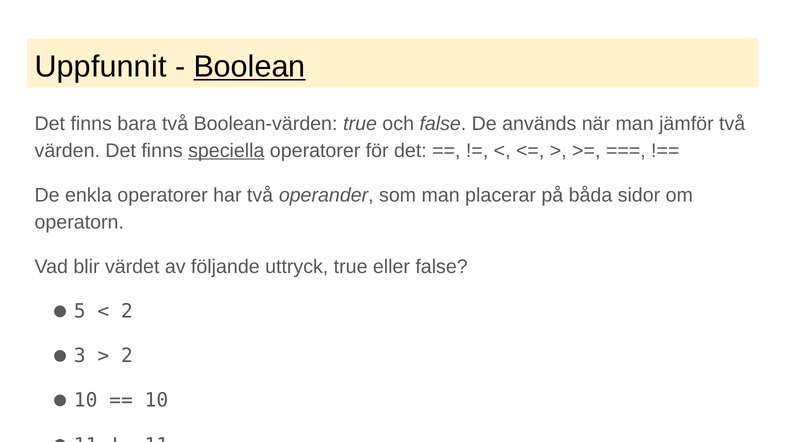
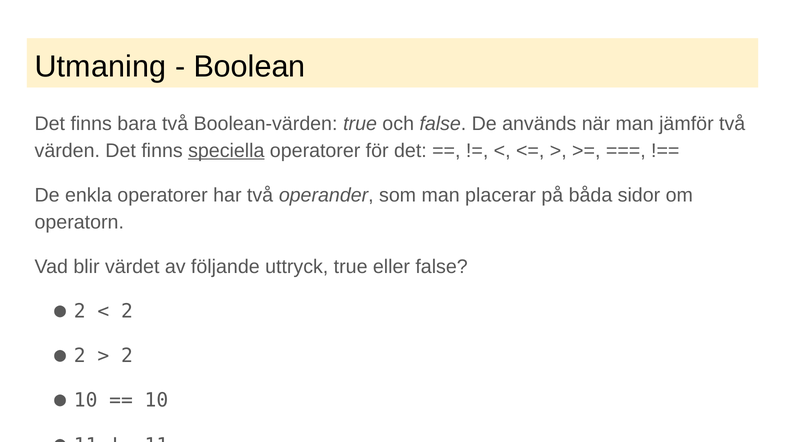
Uppfunnit: Uppfunnit -> Utmaning (101, 67)
Boolean underline: present -> none (250, 67)
5: 5 -> 2 (80, 311)
3: 3 -> 2 (80, 356)
